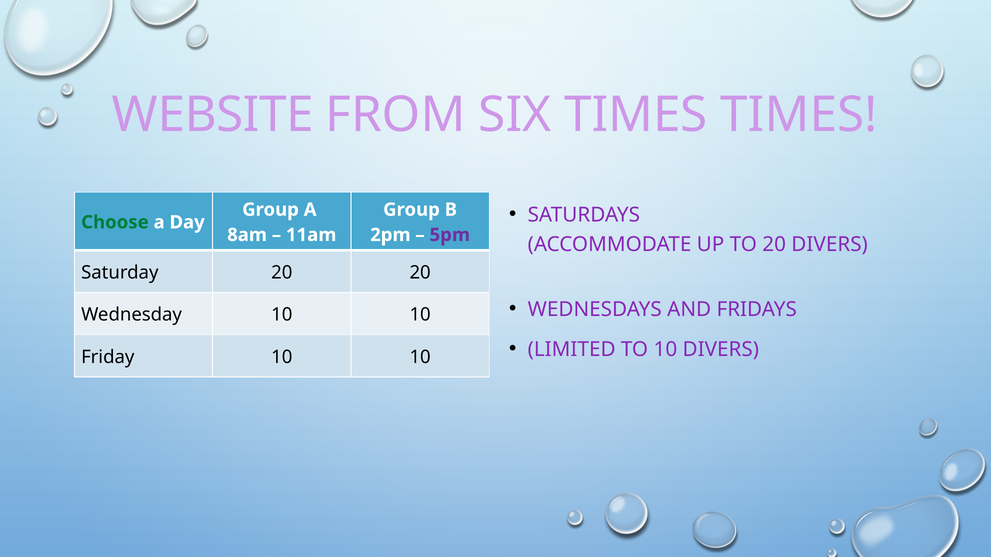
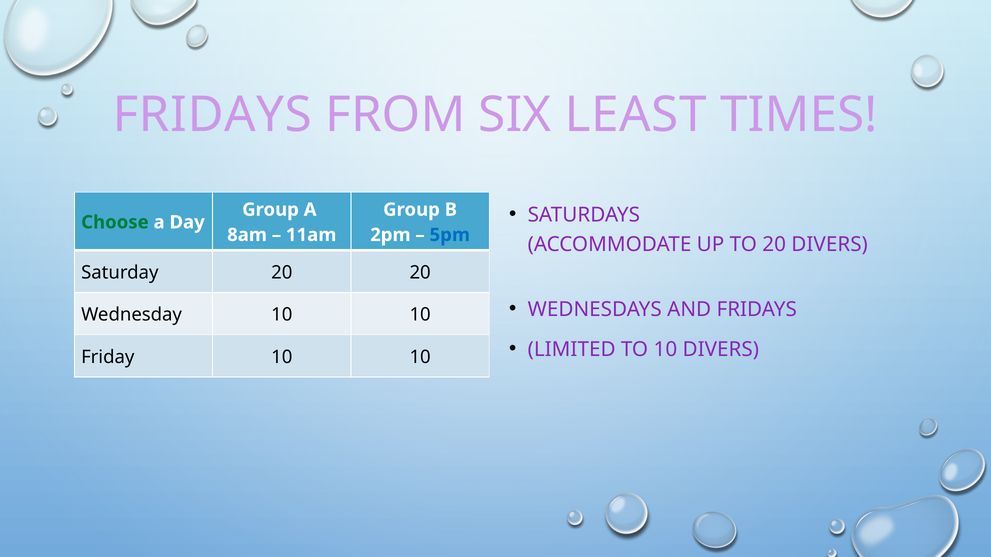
WEBSITE: WEBSITE -> FRIDAYS (212, 115)
SIX TIMES: TIMES -> LEAST (636, 115)
5pm colour: purple -> blue (450, 235)
